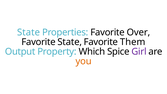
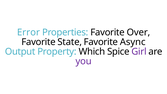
State: State -> Error (29, 32)
Them: Them -> Async (133, 42)
you colour: orange -> purple (84, 61)
